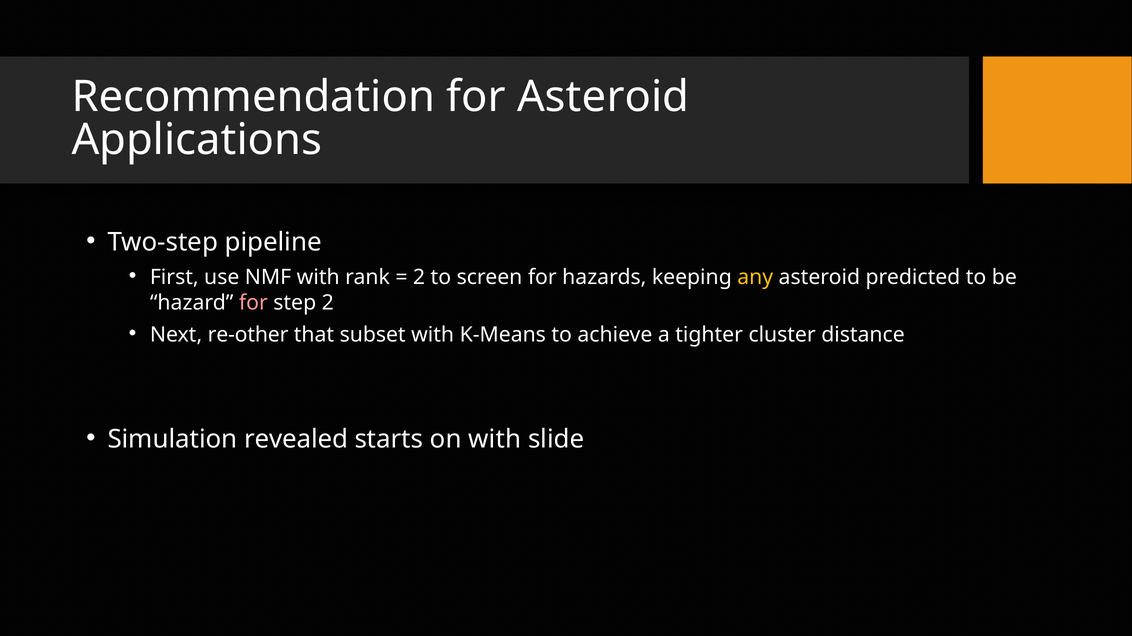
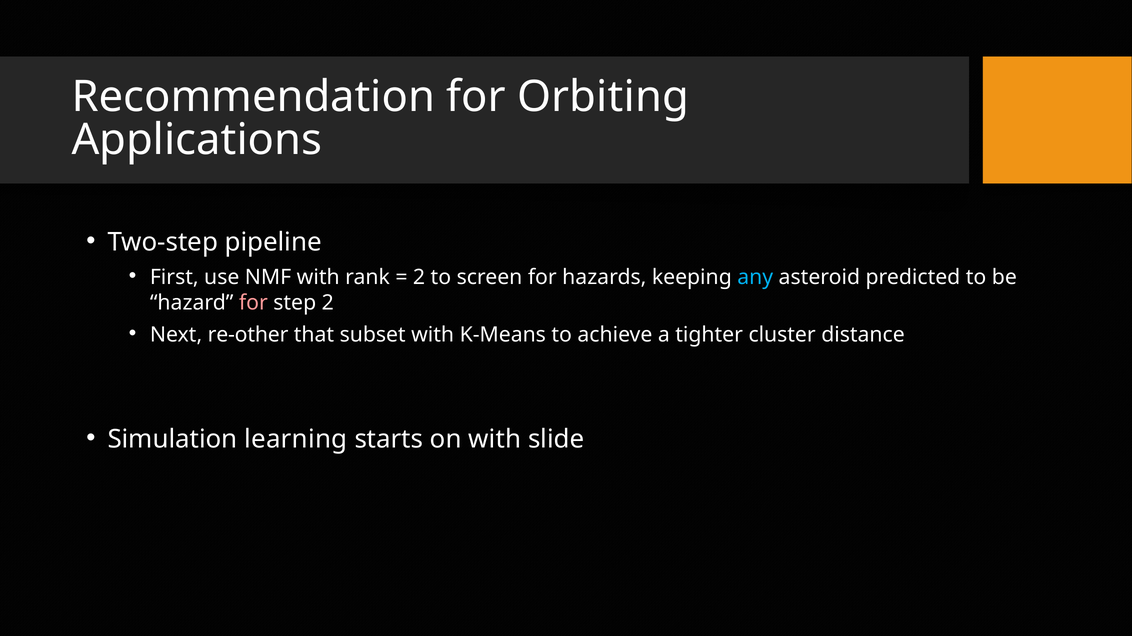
for Asteroid: Asteroid -> Orbiting (603, 97)
any colour: yellow -> light blue (755, 277)
revealed: revealed -> learning (296, 440)
